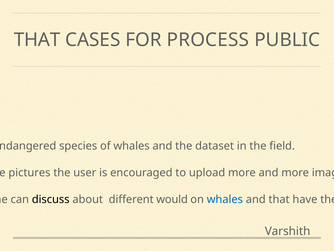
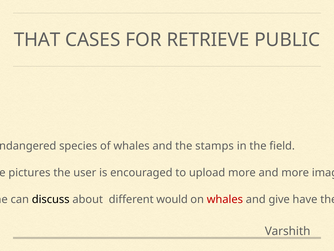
PROCESS: PROCESS -> RETRIEVE (208, 40)
dataset: dataset -> stamps (215, 146)
whales colour: blue -> red (225, 199)
and that: that -> give (279, 199)
